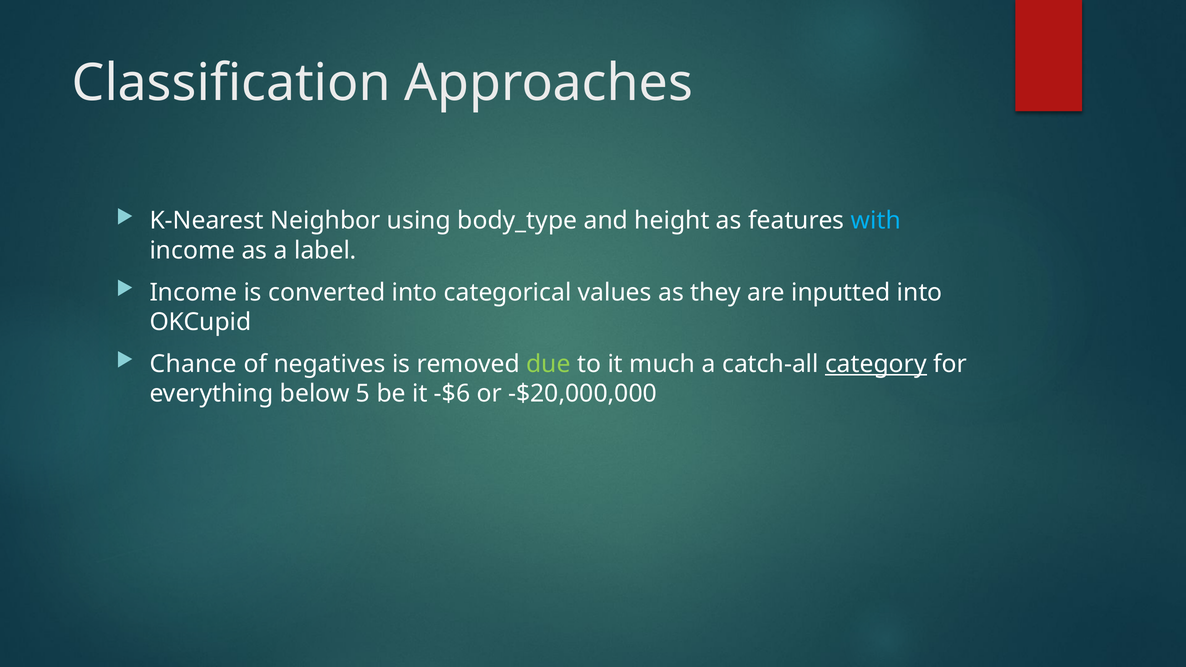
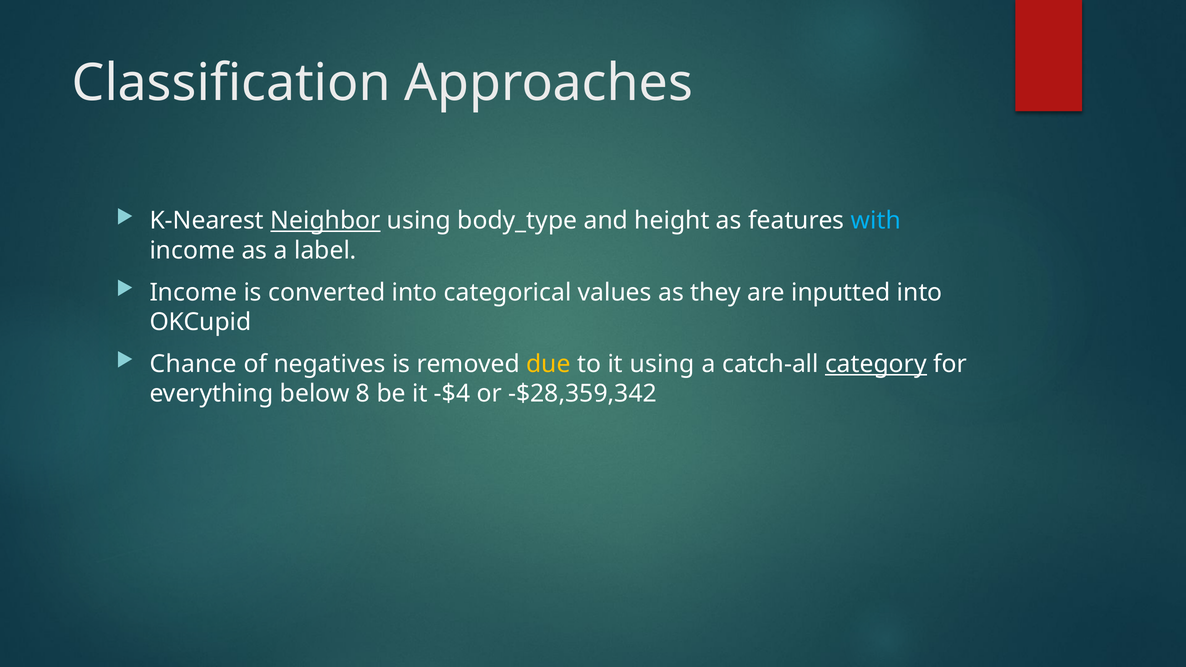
Neighbor underline: none -> present (325, 221)
due colour: light green -> yellow (549, 364)
it much: much -> using (662, 364)
5: 5 -> 8 (363, 394)
-$6: -$6 -> -$4 (452, 394)
-$20,000,000: -$20,000,000 -> -$28,359,342 (582, 394)
